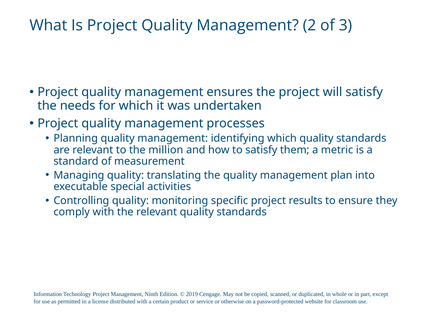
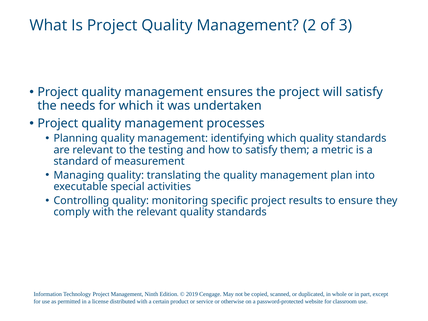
million: million -> testing (166, 150)
